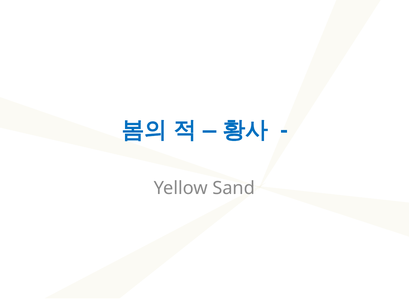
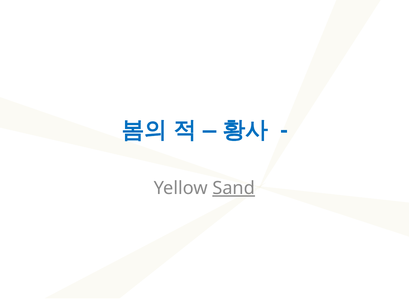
Sand underline: none -> present (234, 188)
